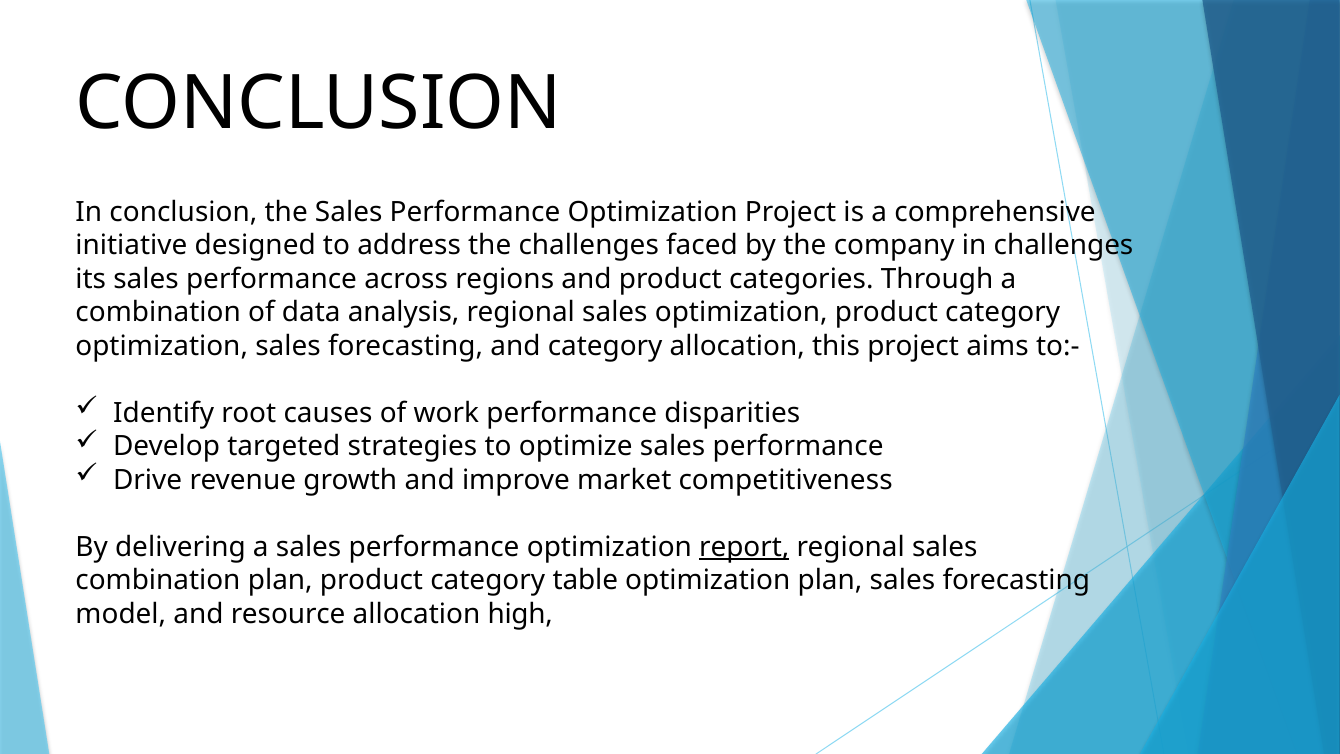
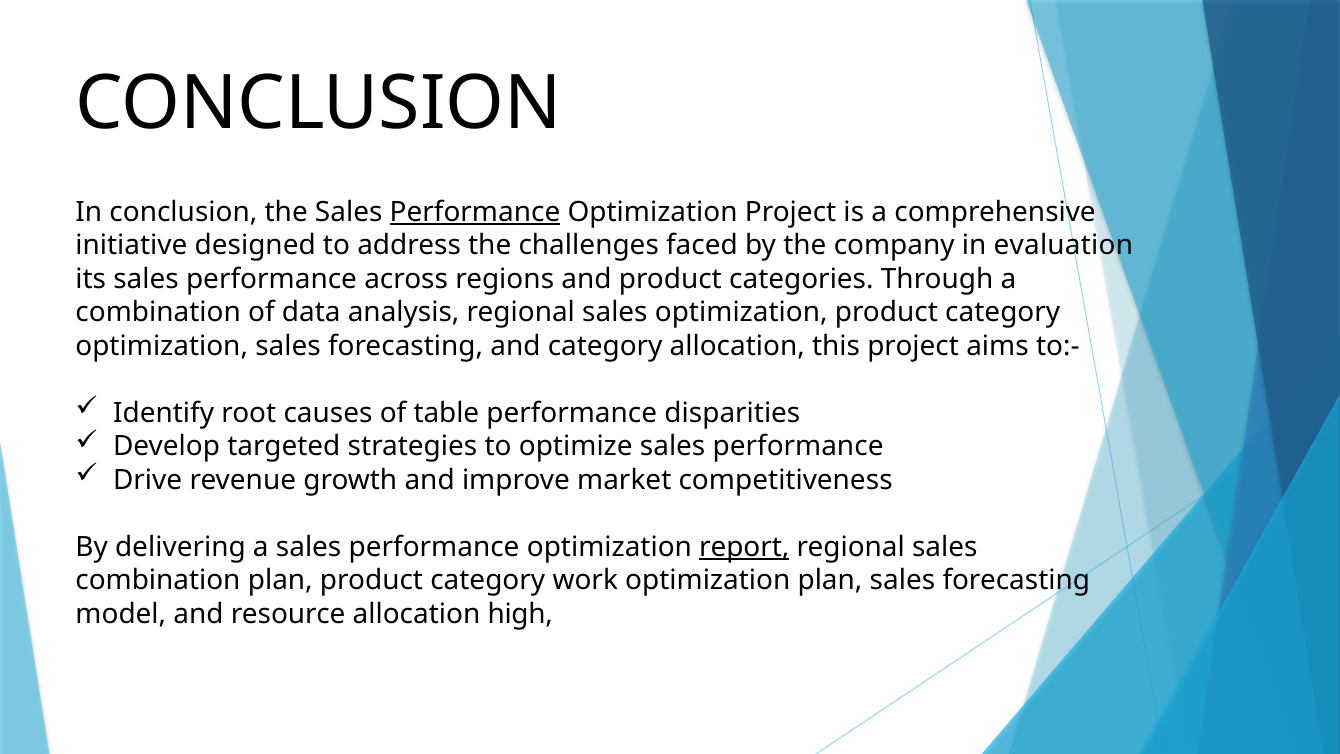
Performance underline: none -> present (475, 212)
in challenges: challenges -> evaluation (1063, 245)
work: work -> table (446, 413)
table: table -> work (585, 580)
